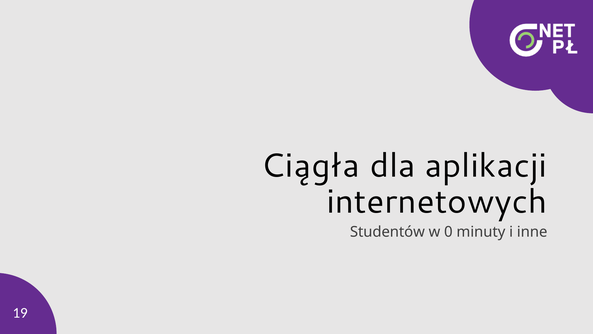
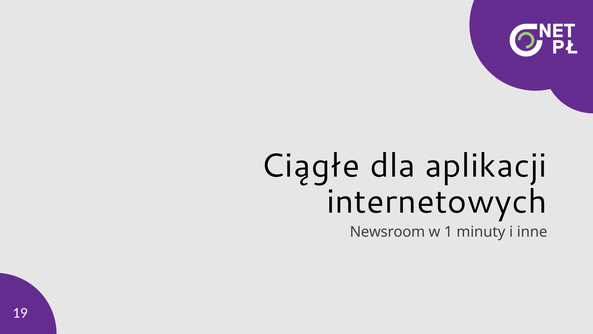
Ciągła: Ciągła -> Ciągłe (310, 166)
Studentów: Studentów -> Newsroom (387, 232)
0: 0 -> 1 (448, 232)
